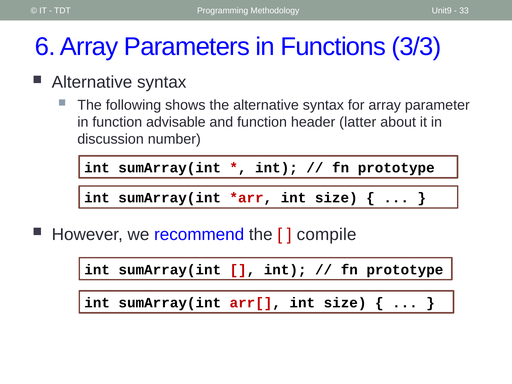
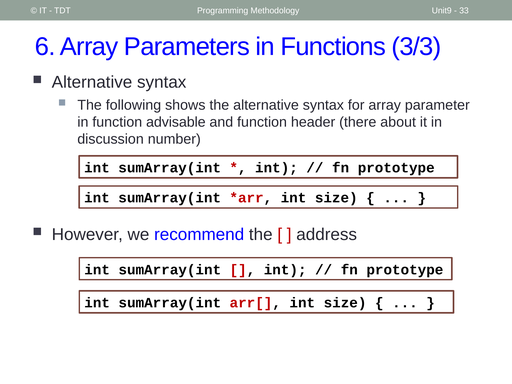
latter: latter -> there (358, 122)
compile: compile -> address (327, 235)
